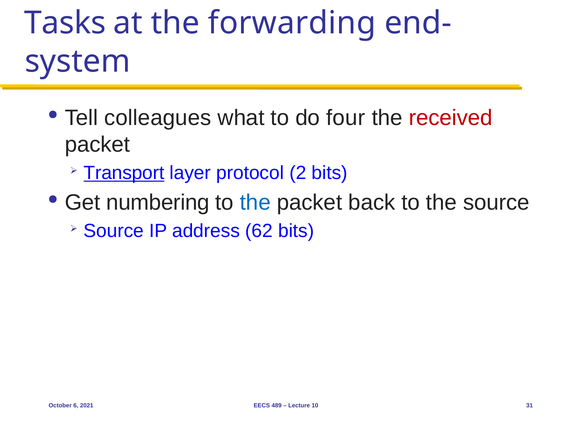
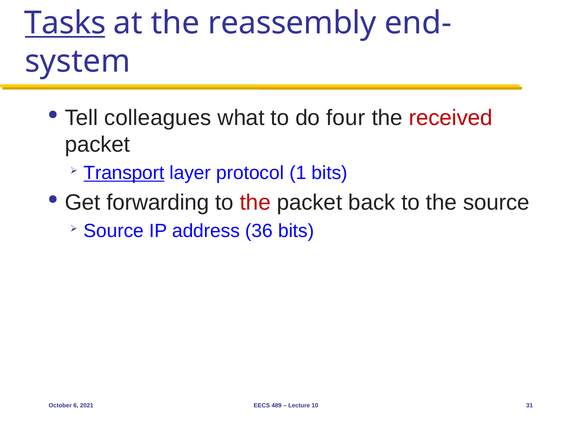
Tasks underline: none -> present (65, 23)
forwarding: forwarding -> reassembly (292, 23)
2: 2 -> 1 (298, 173)
numbering: numbering -> forwarding (158, 202)
the colour: blue -> red (255, 202)
62: 62 -> 36 (259, 231)
